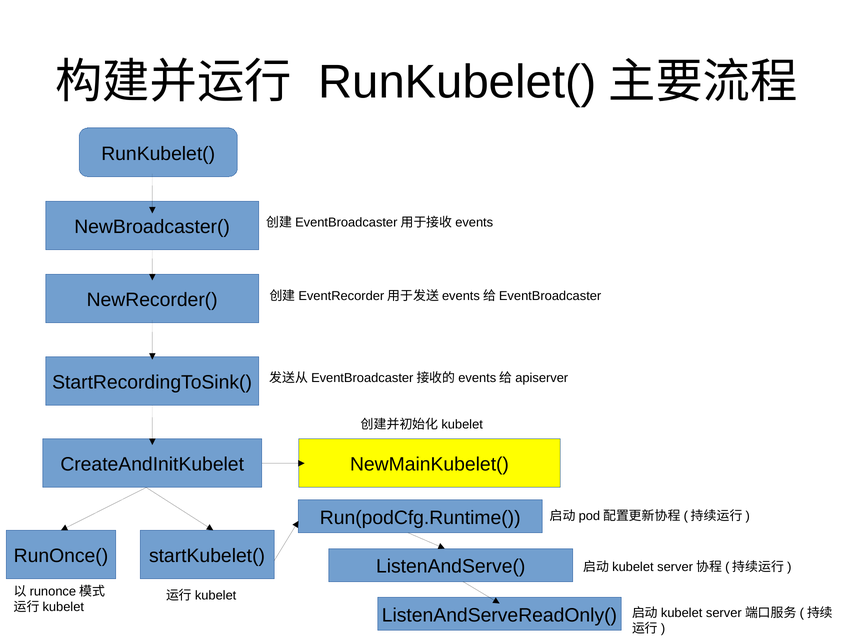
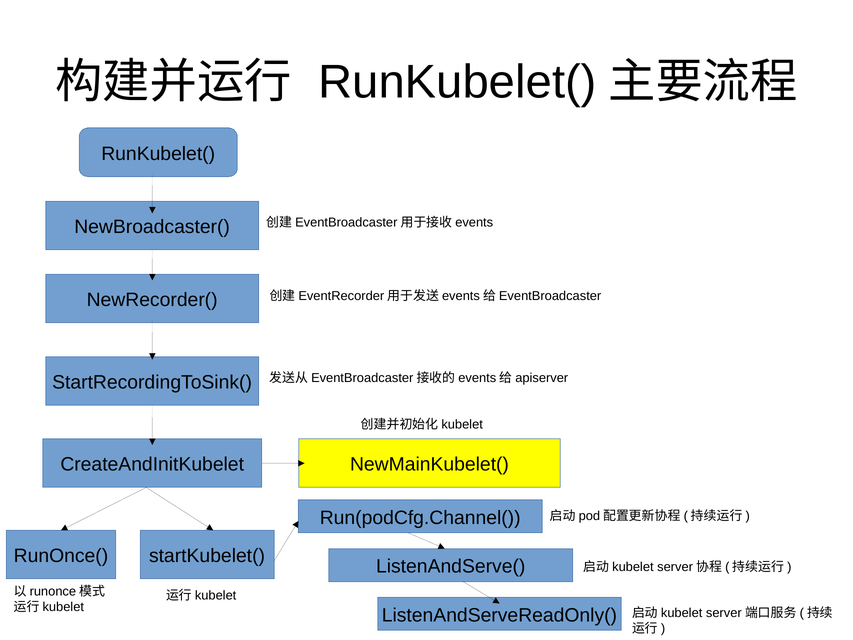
Run(podCfg.Runtime(: Run(podCfg.Runtime( -> Run(podCfg.Channel( (420, 517)
